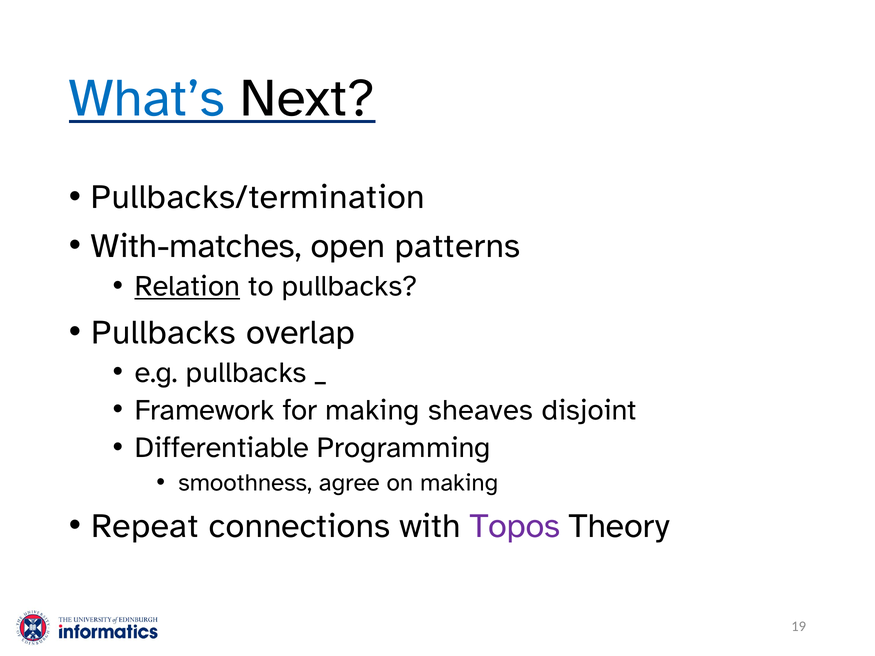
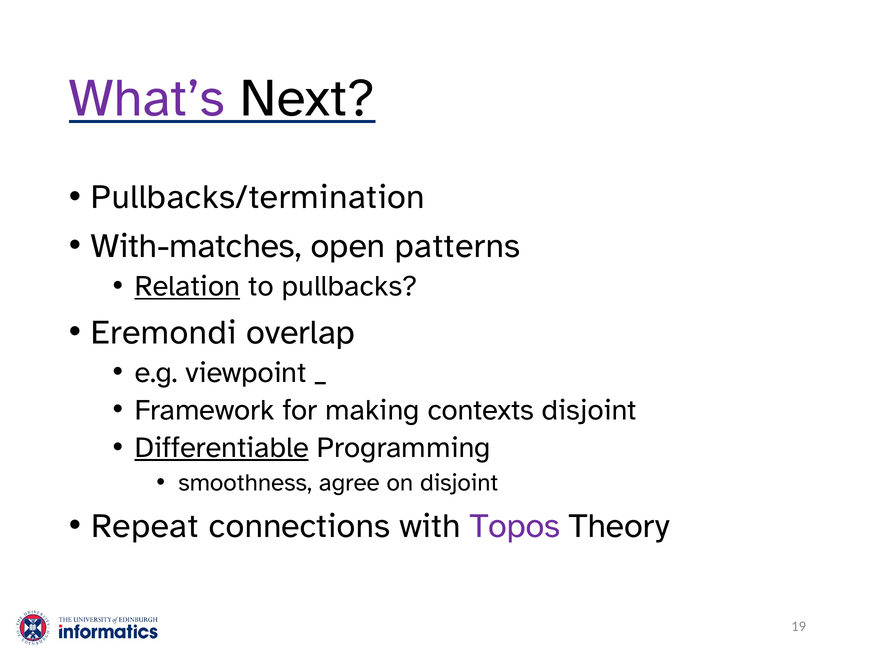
What’s colour: blue -> purple (147, 98)
Pullbacks: Pullbacks -> Eremondi (164, 332)
e.g pullbacks: pullbacks -> viewpoint (246, 373)
sheaves: sheaves -> contexts (481, 410)
Differentiable underline: none -> present (222, 448)
on making: making -> disjoint (459, 483)
